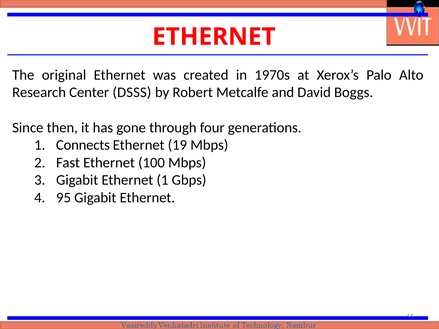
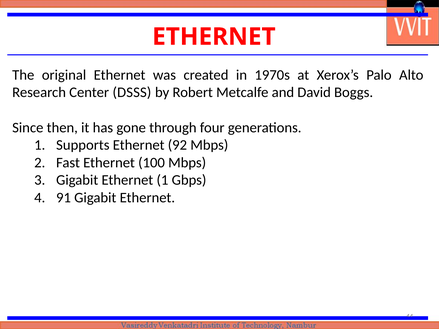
Connects: Connects -> Supports (83, 145)
19: 19 -> 92 (177, 145)
95: 95 -> 91 (64, 198)
